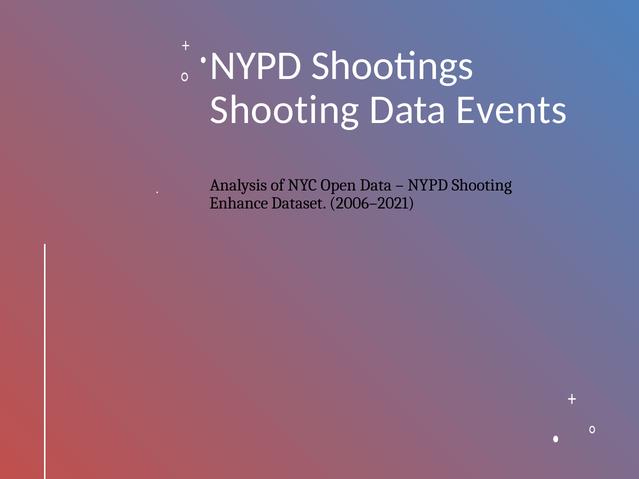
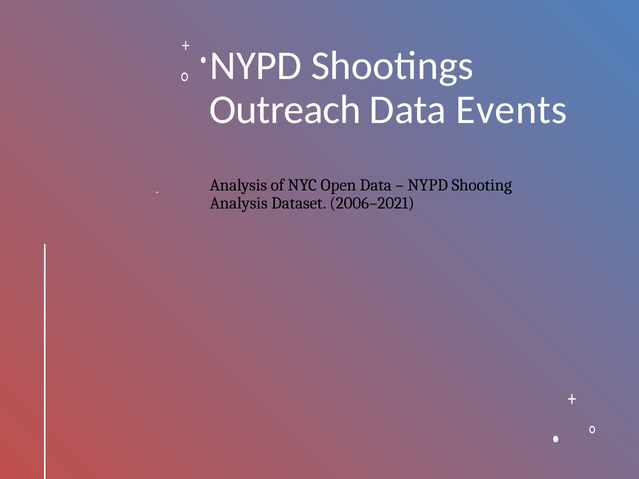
Shooting: Shooting -> Outreach (285, 110)
Enhance: Enhance -> Analysis (239, 203)
